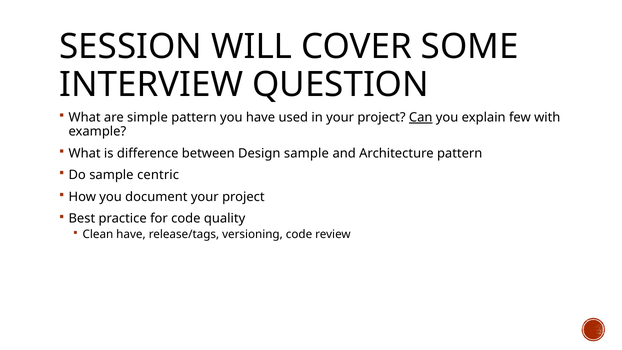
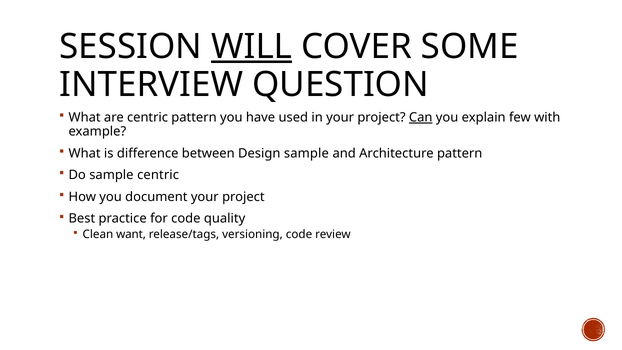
WILL underline: none -> present (252, 47)
are simple: simple -> centric (148, 117)
Clean have: have -> want (131, 234)
